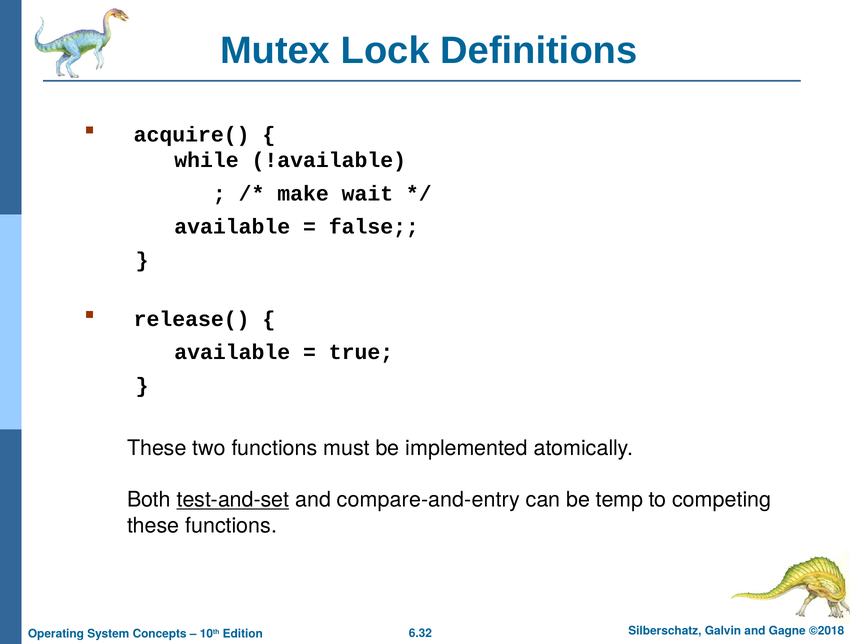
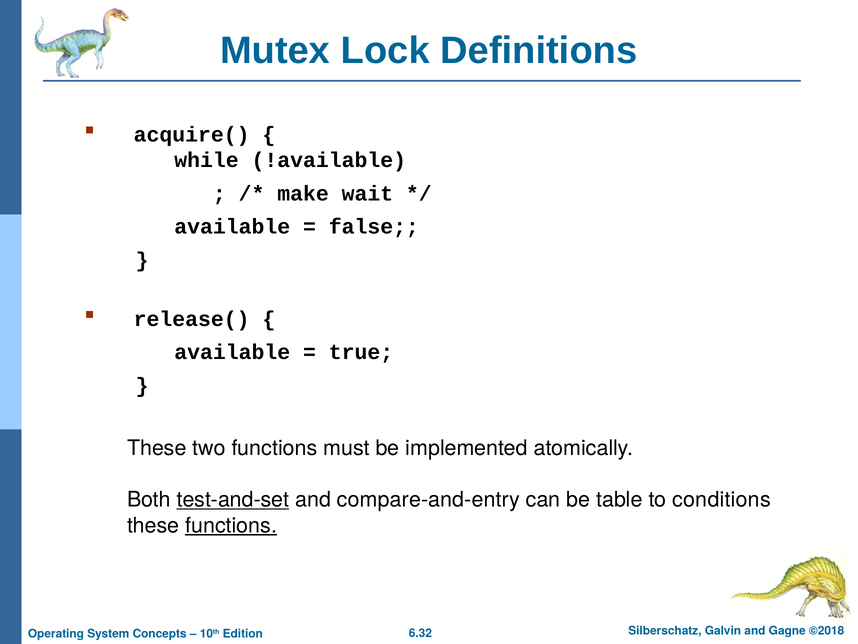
temp: temp -> table (619, 499)
competing: competing -> conditions (722, 499)
functions underline: none -> present (231, 525)
